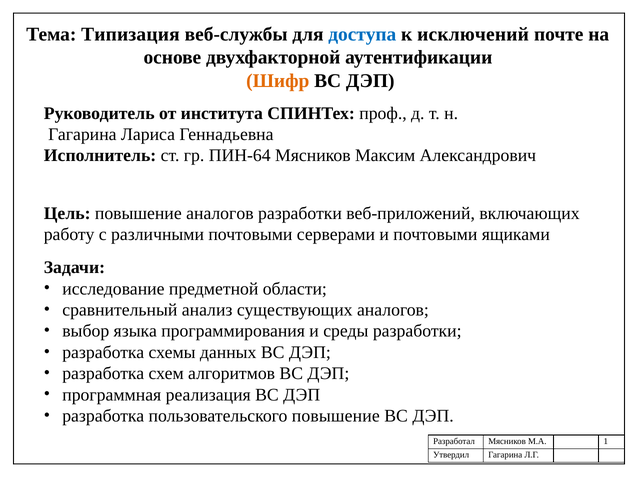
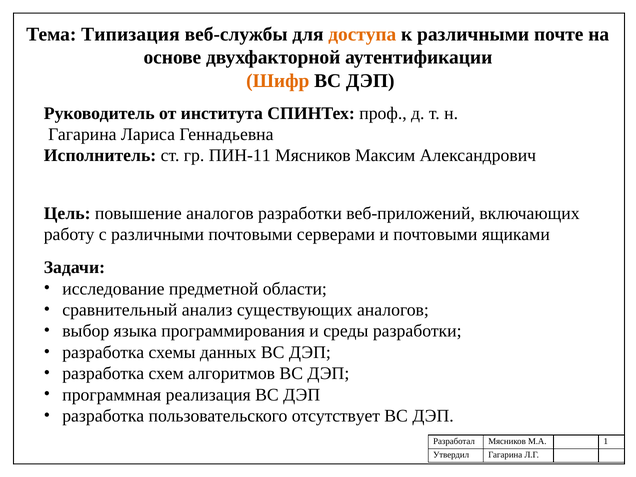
доступа colour: blue -> orange (362, 34)
к исключений: исключений -> различными (473, 34)
ПИН-64: ПИН-64 -> ПИН-11 (240, 156)
пользовательского повышение: повышение -> отсутствует (336, 416)
